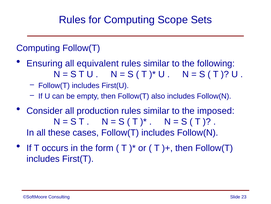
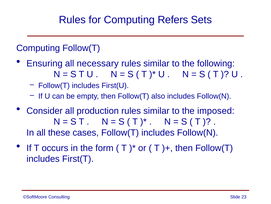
Scope: Scope -> Refers (173, 20)
equivalent: equivalent -> necessary (98, 63)
